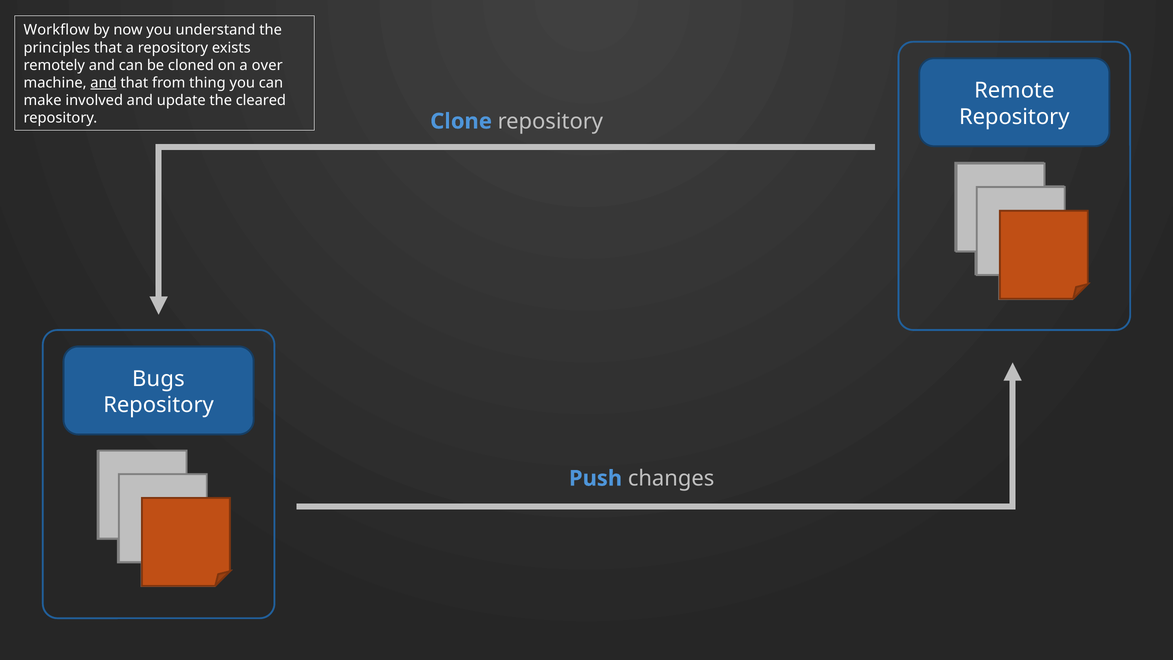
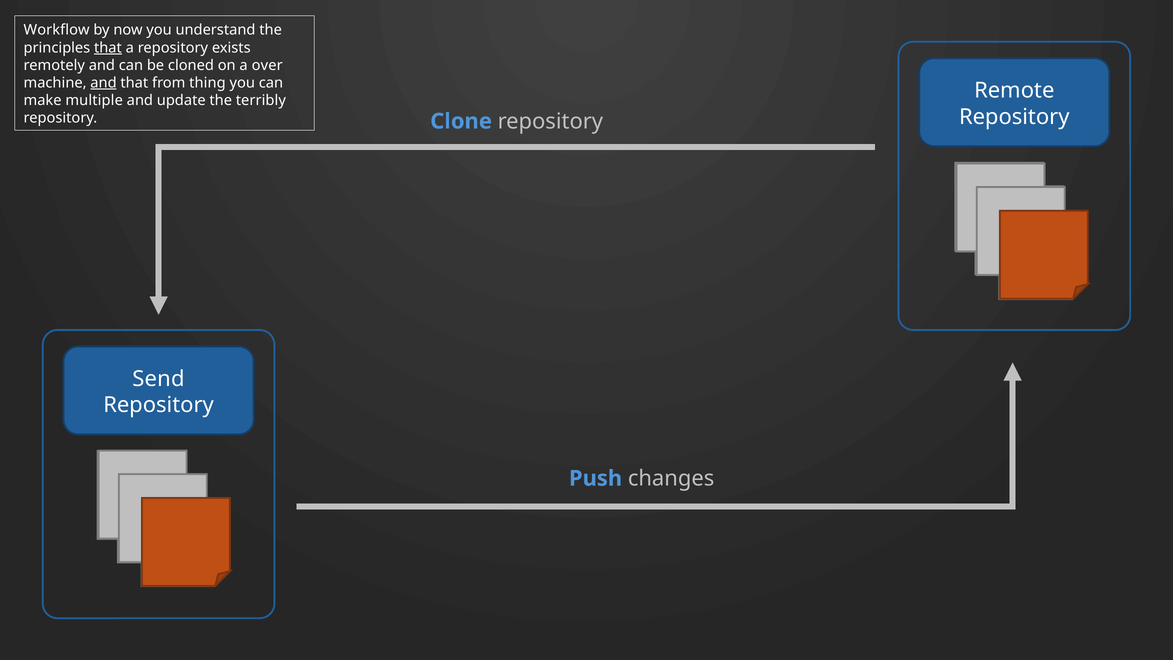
that underline: none -> present (108, 48)
involved: involved -> multiple (94, 100)
cleared: cleared -> terribly (261, 100)
Bugs: Bugs -> Send (158, 379)
